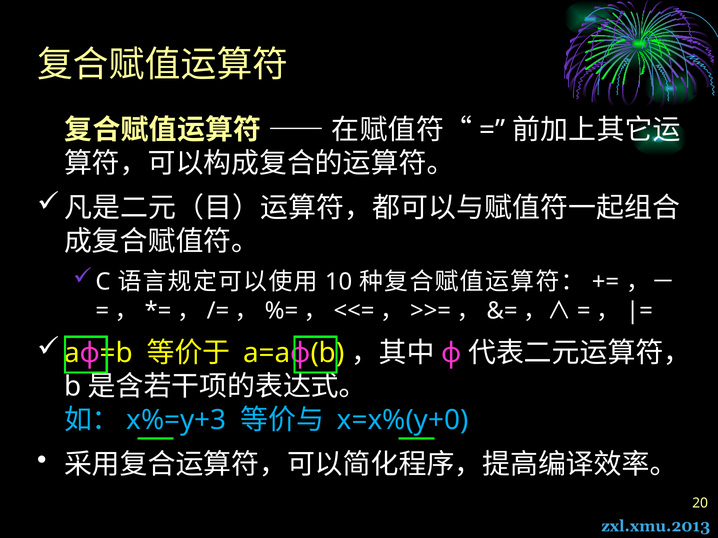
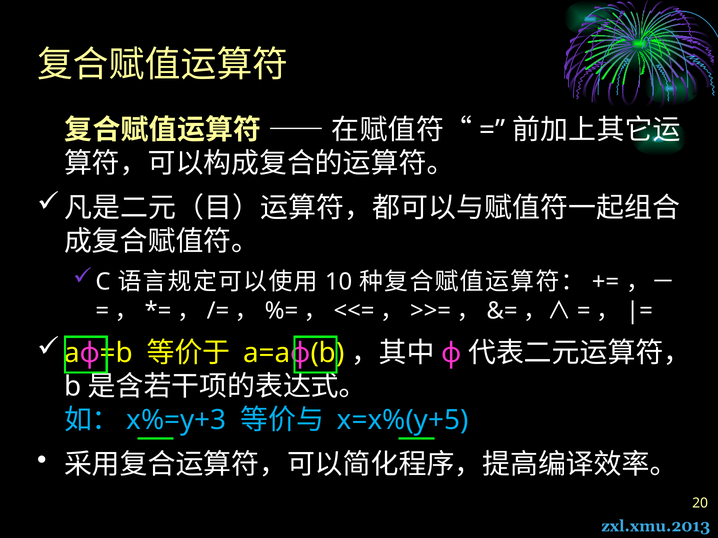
x=x%(y+0: x=x%(y+0 -> x=x%(y+5 (403, 421)
